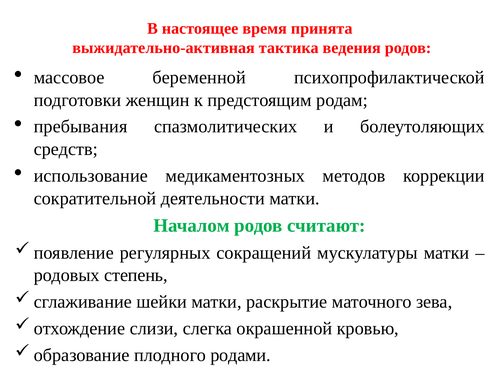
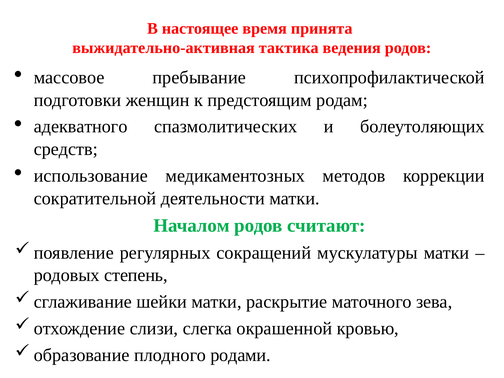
беременной: беременной -> пребывание (199, 77)
пребывания: пребывания -> адекватного (81, 127)
